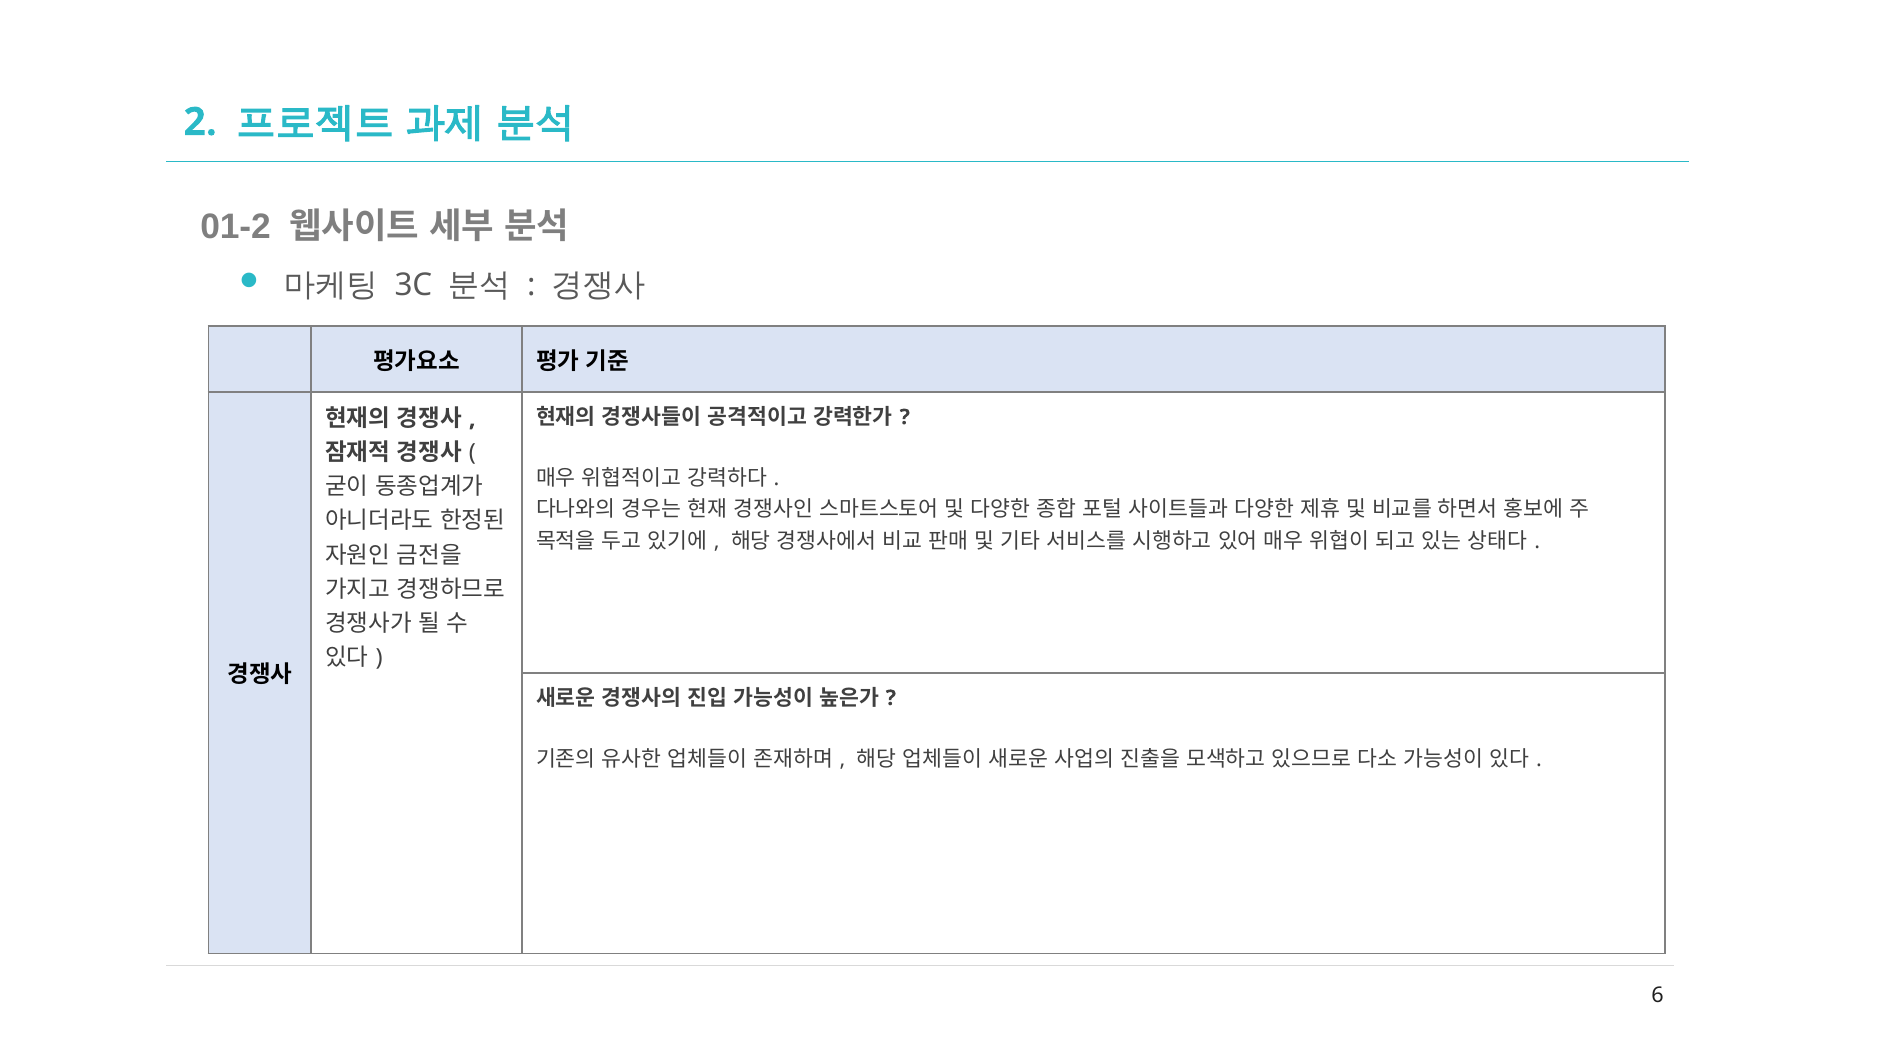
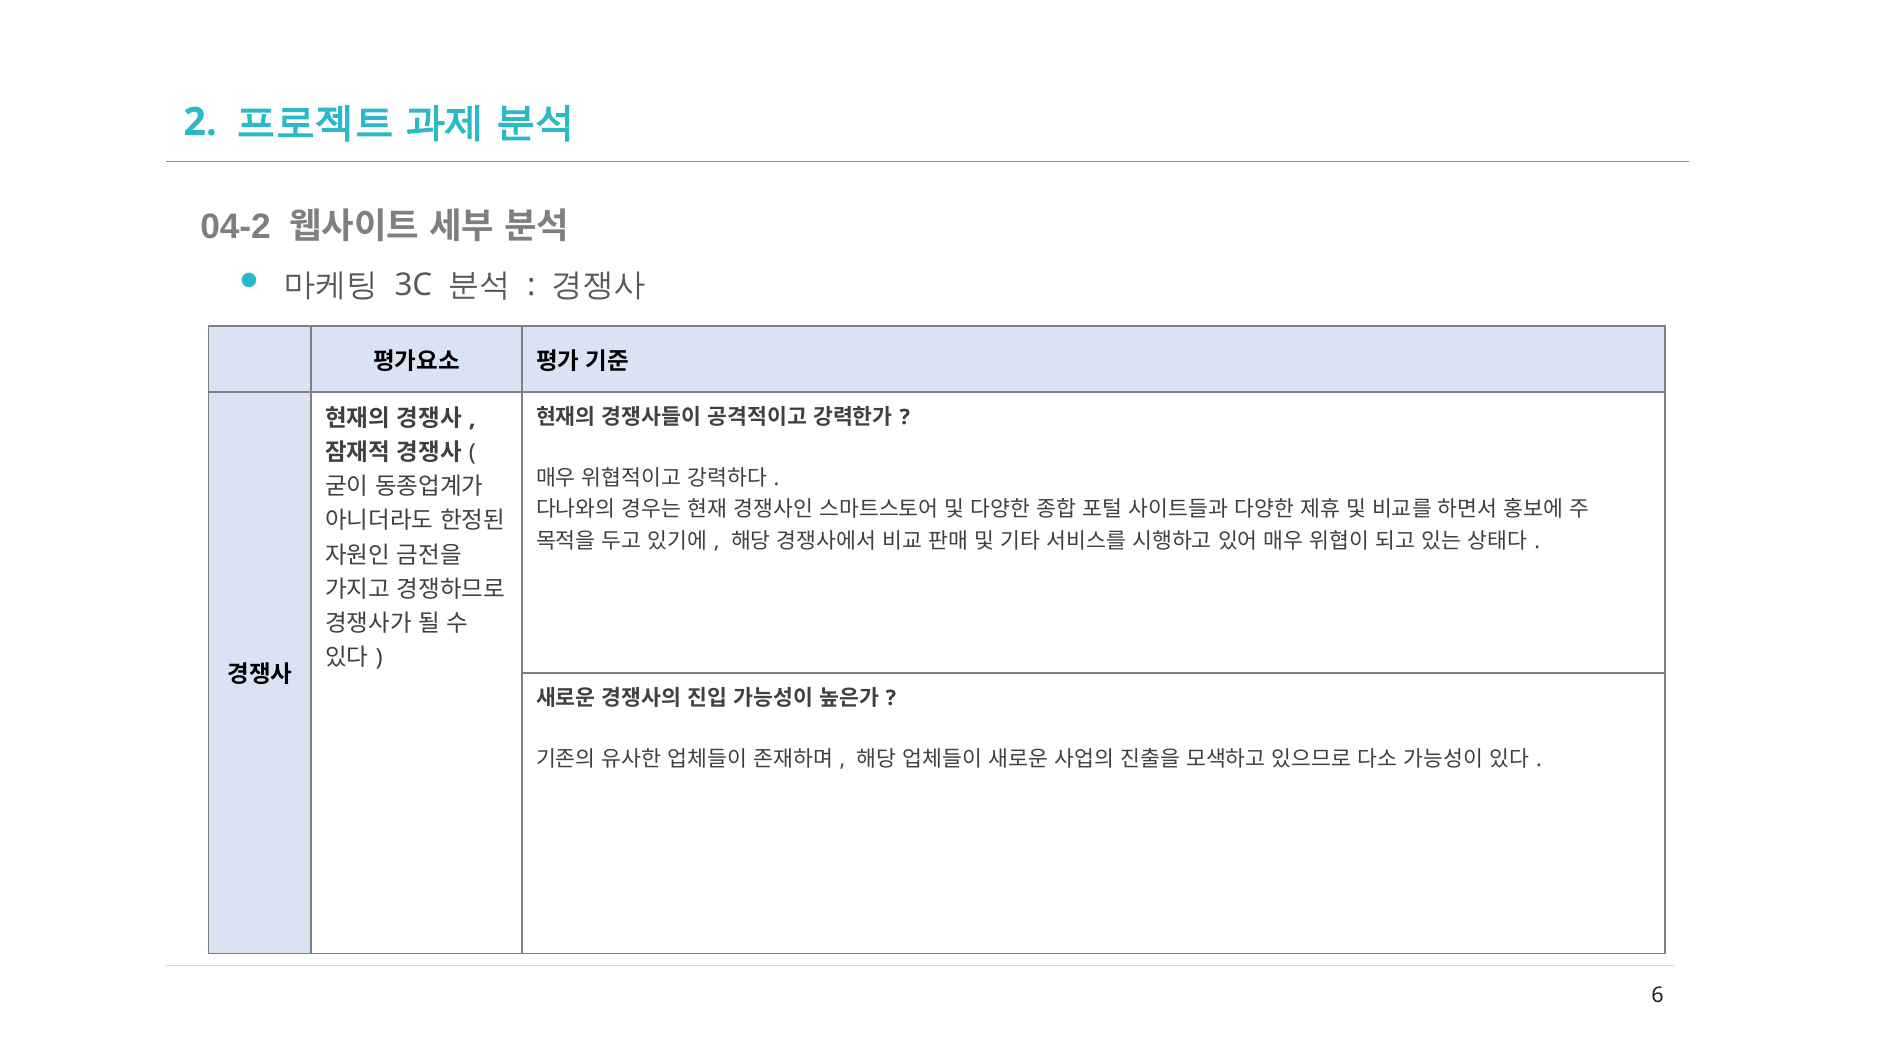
01-2: 01-2 -> 04-2 (236, 227)
